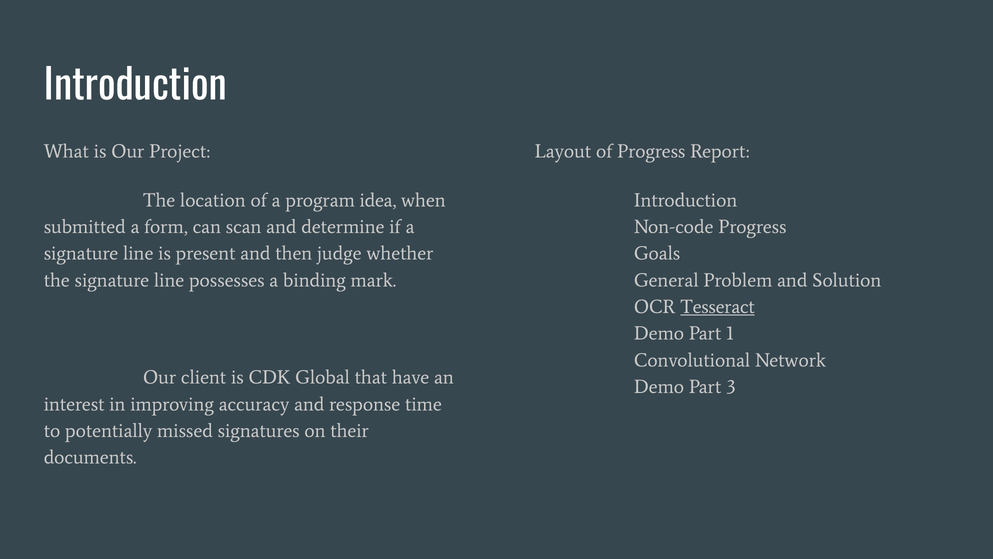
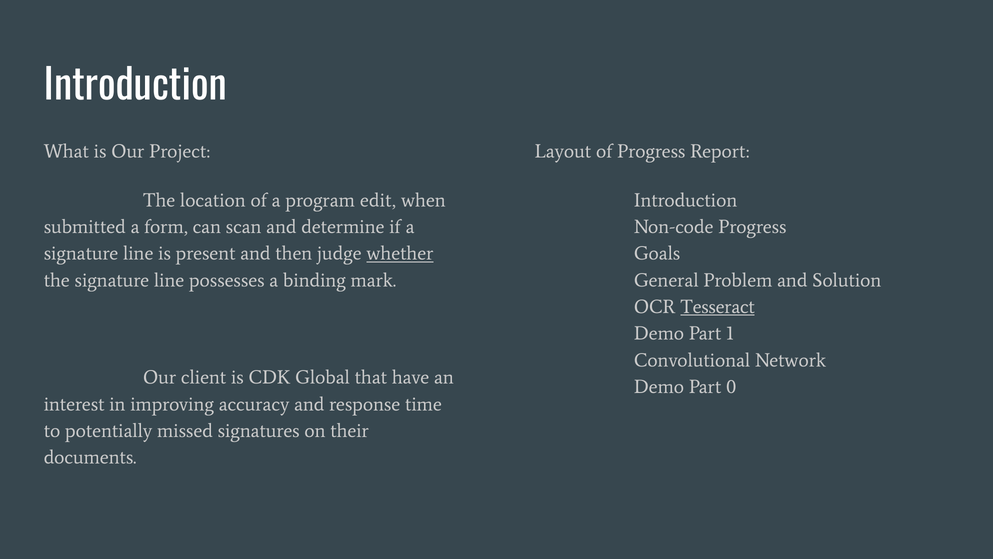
idea: idea -> edit (378, 200)
whether underline: none -> present (400, 253)
3: 3 -> 0 (731, 386)
